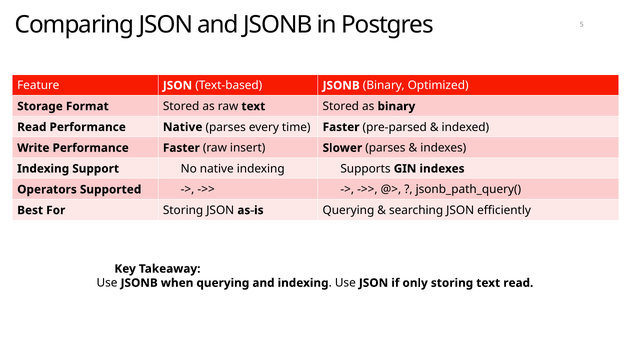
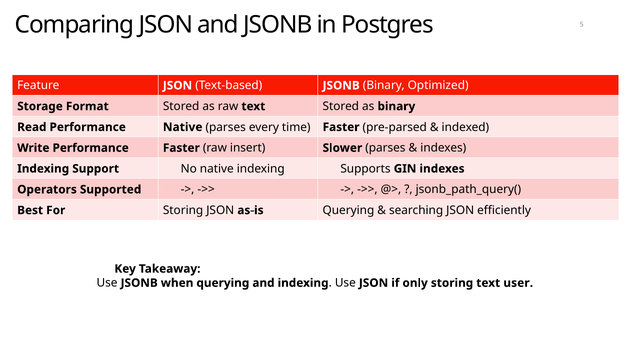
text read: read -> user (518, 283)
